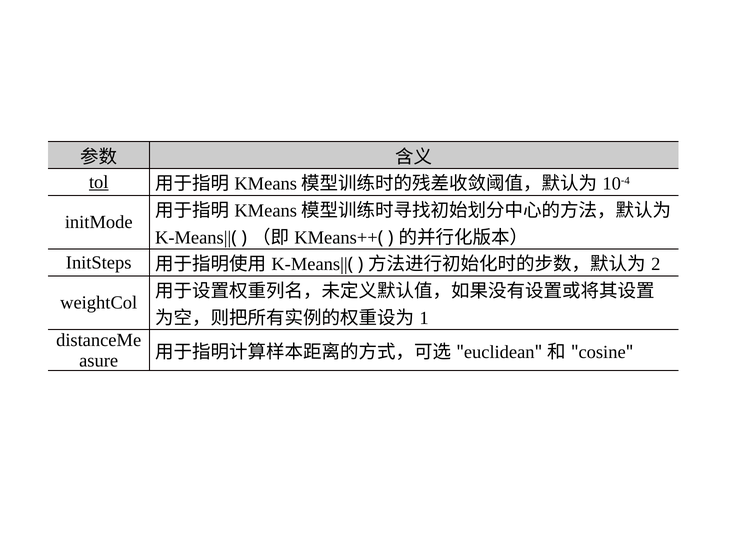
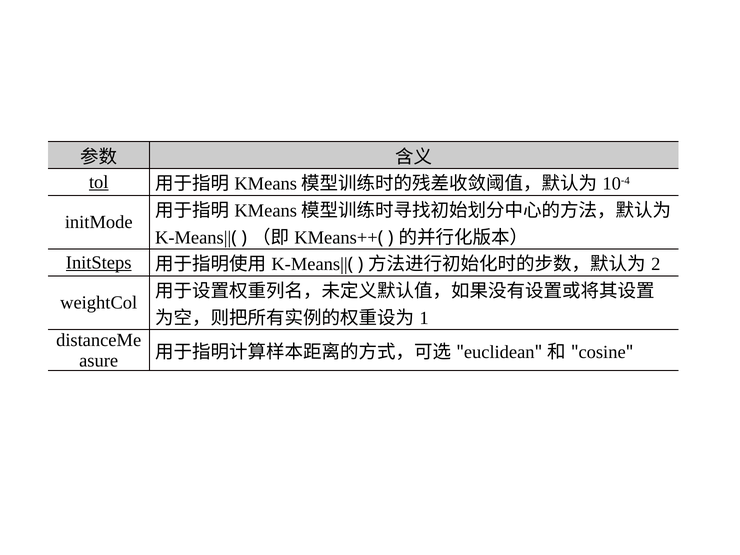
InitSteps underline: none -> present (99, 263)
